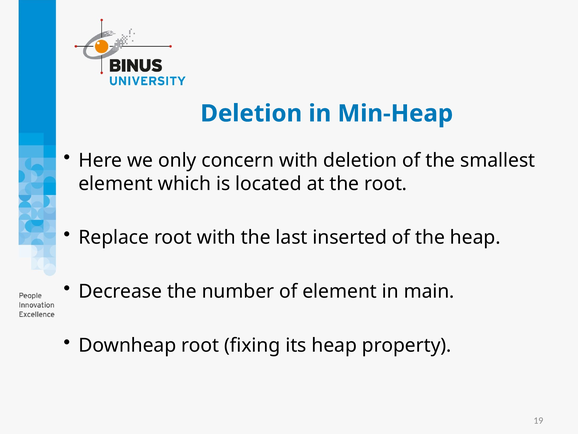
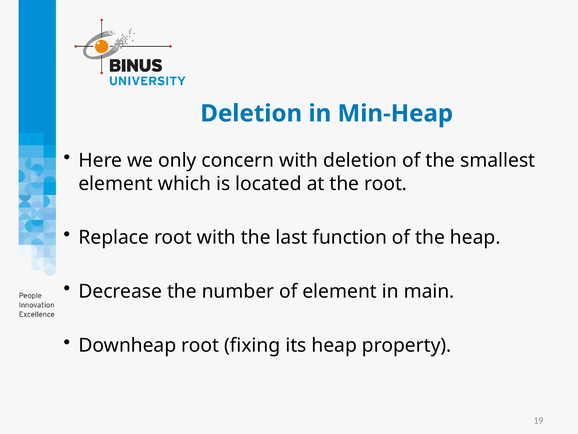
inserted: inserted -> function (350, 237)
